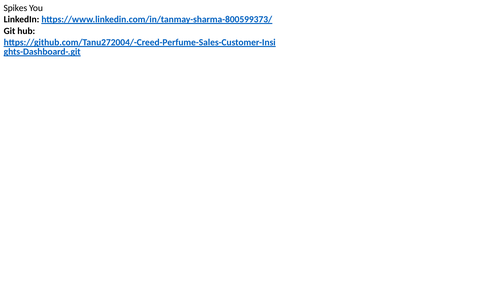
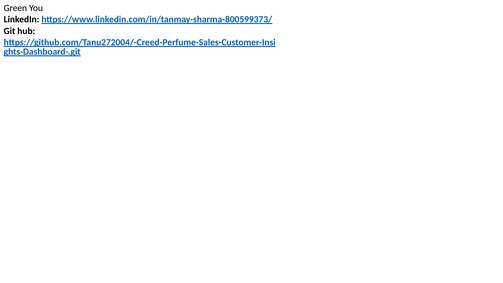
Spikes: Spikes -> Green (15, 8)
